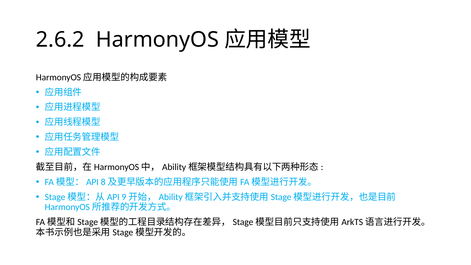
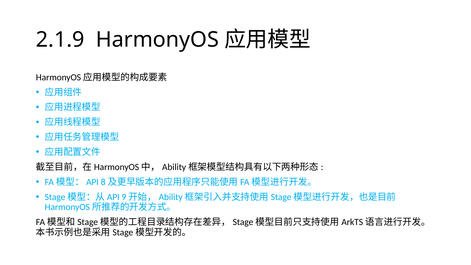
2.6.2: 2.6.2 -> 2.1.9 (60, 40)
